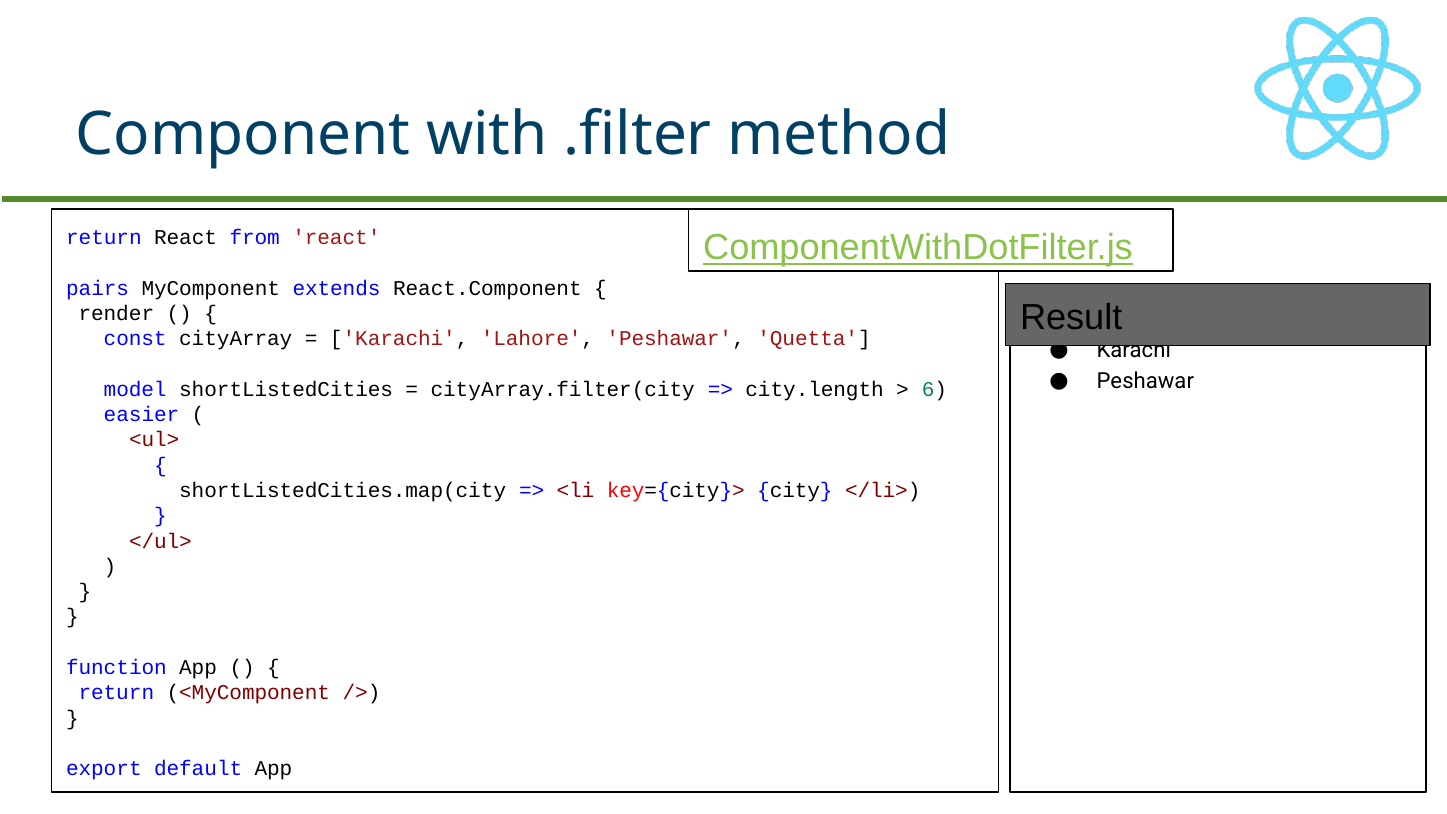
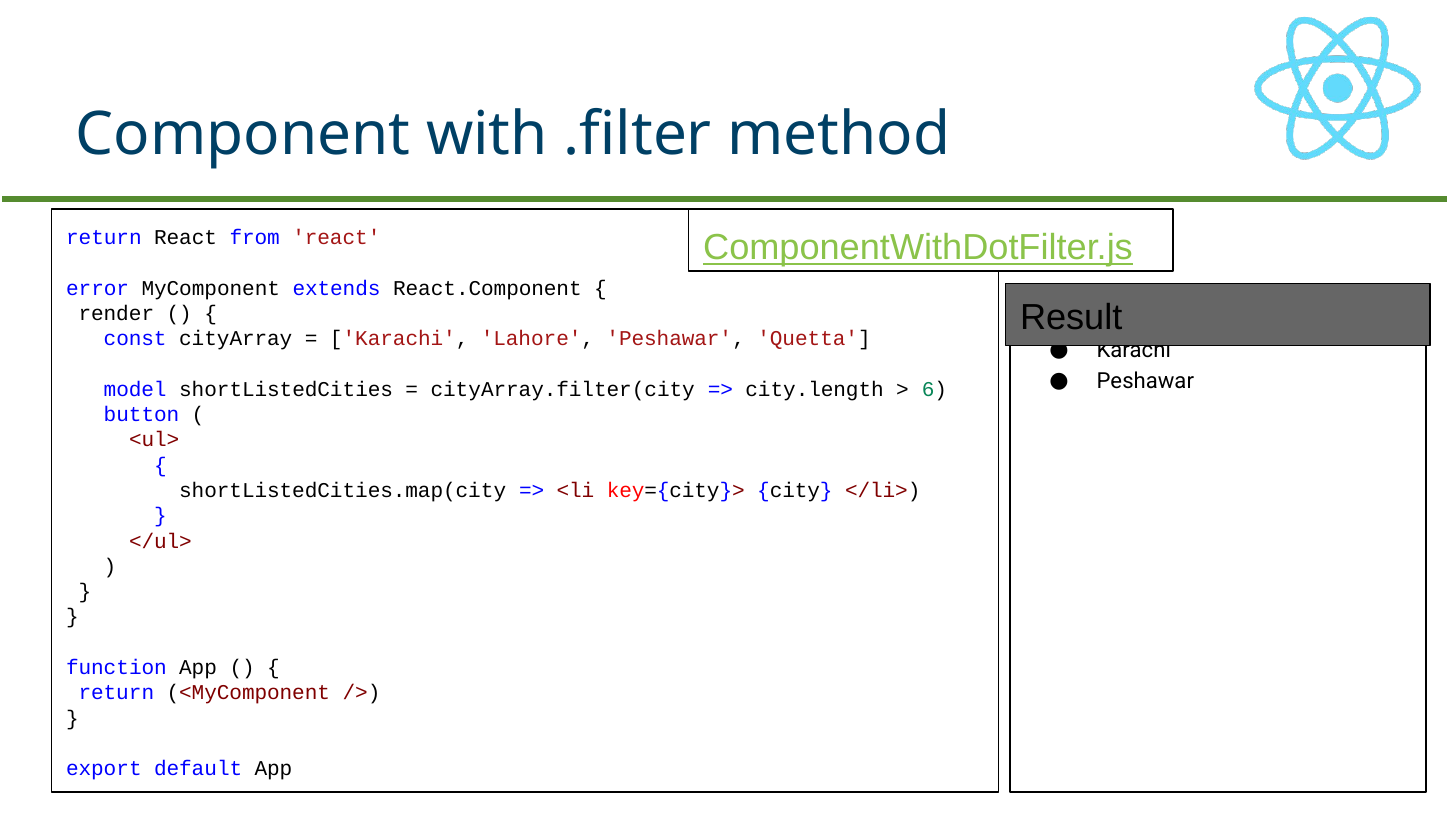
pairs: pairs -> error (98, 288)
easier: easier -> button (142, 415)
